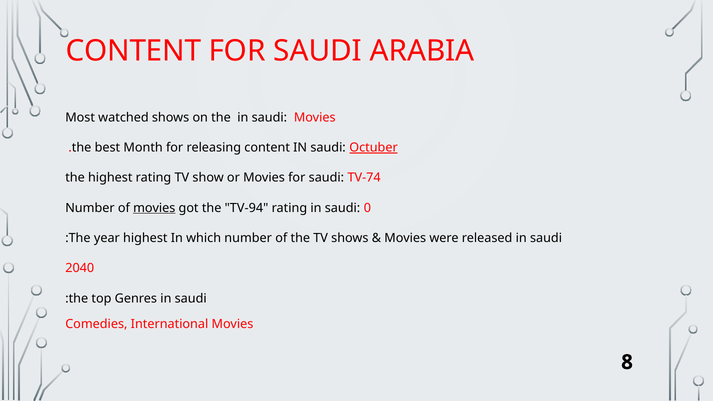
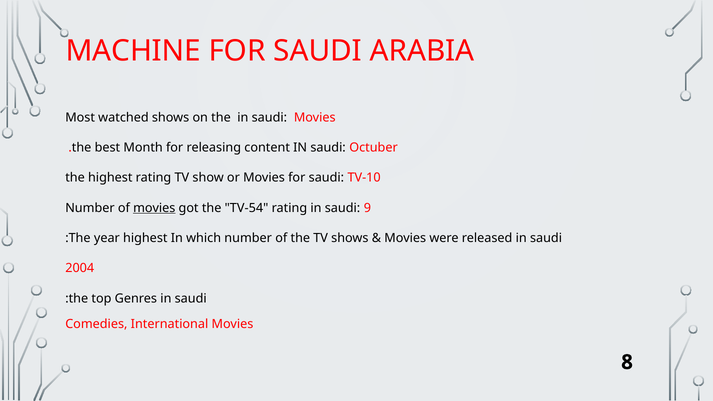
CONTENT: CONTENT -> MACHINE (133, 51)
Octuber underline: present -> none (374, 148)
TV-74: TV-74 -> TV-10 (364, 178)
TV-94: TV-94 -> TV-54 (247, 208)
0: 0 -> 9 (367, 208)
2040: 2040 -> 2004 (80, 268)
